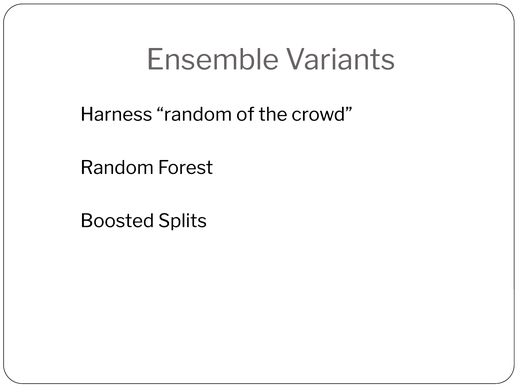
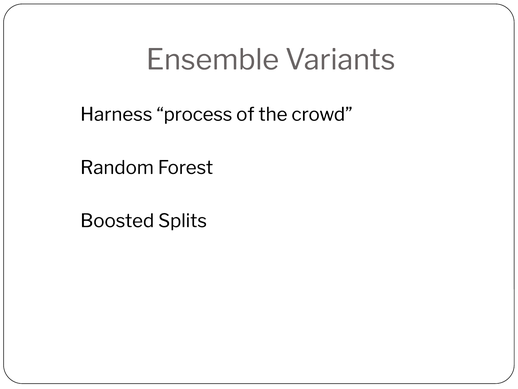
random: random -> process (194, 114)
